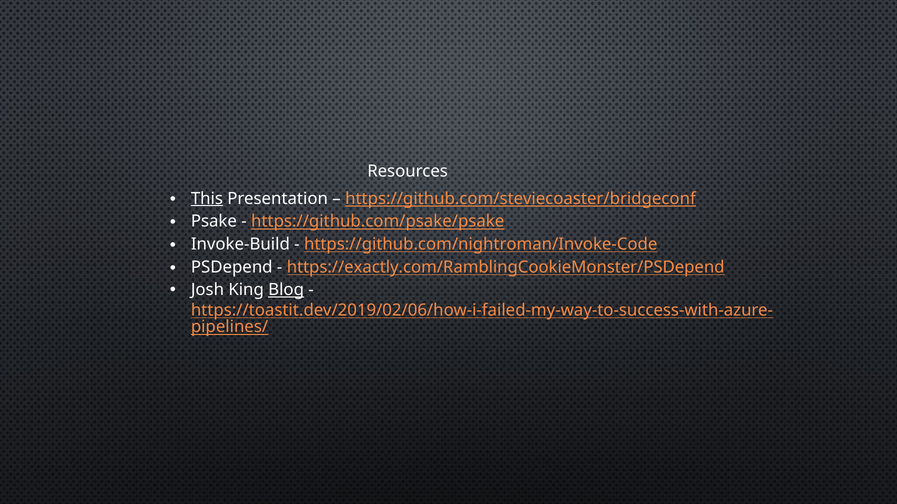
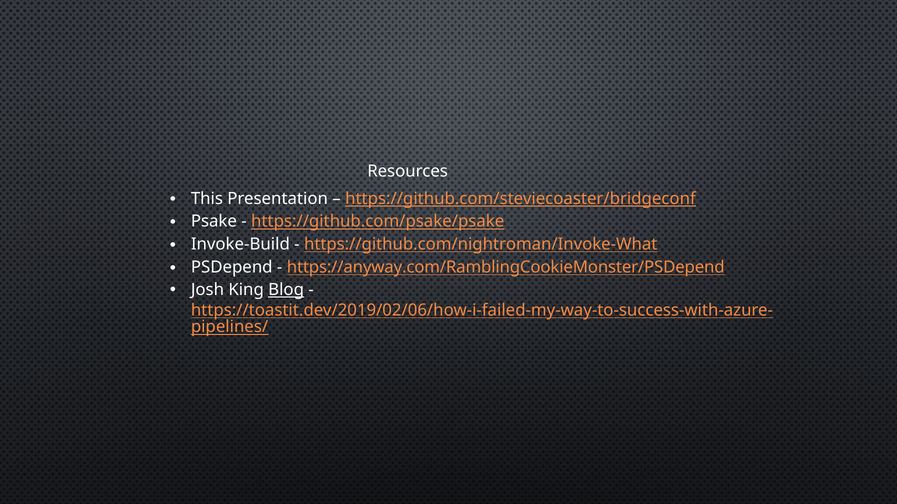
This underline: present -> none (207, 199)
https://github.com/nightroman/Invoke-Code: https://github.com/nightroman/Invoke-Code -> https://github.com/nightroman/Invoke-What (481, 244)
https://exactly.com/RamblingCookieMonster/PSDepend: https://exactly.com/RamblingCookieMonster/PSDepend -> https://anyway.com/RamblingCookieMonster/PSDepend (506, 267)
